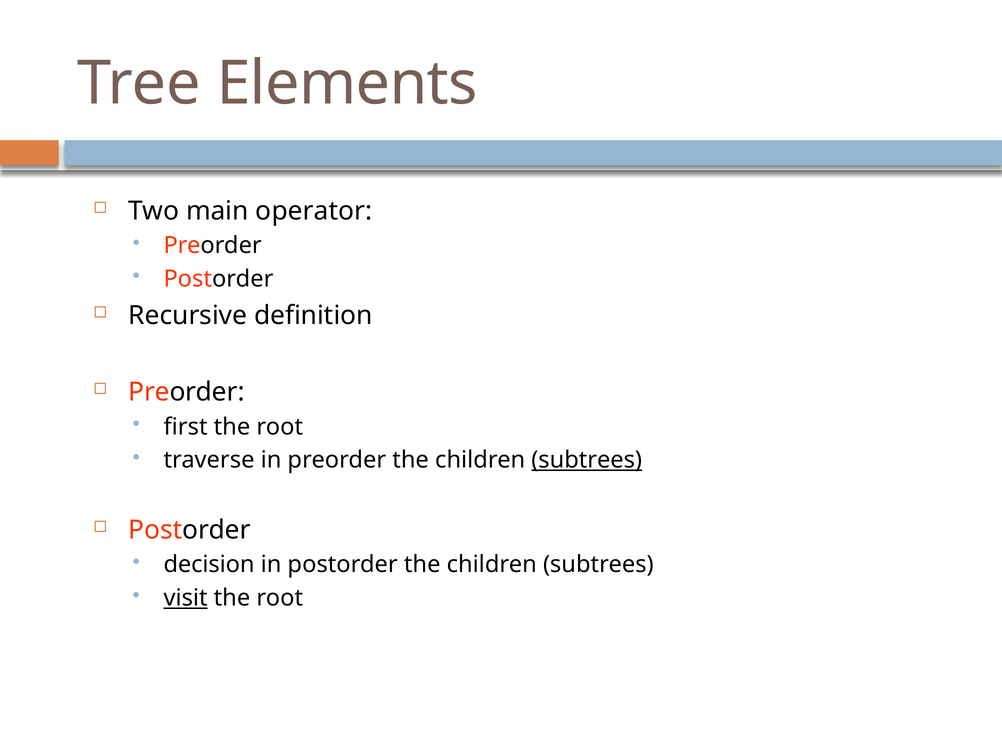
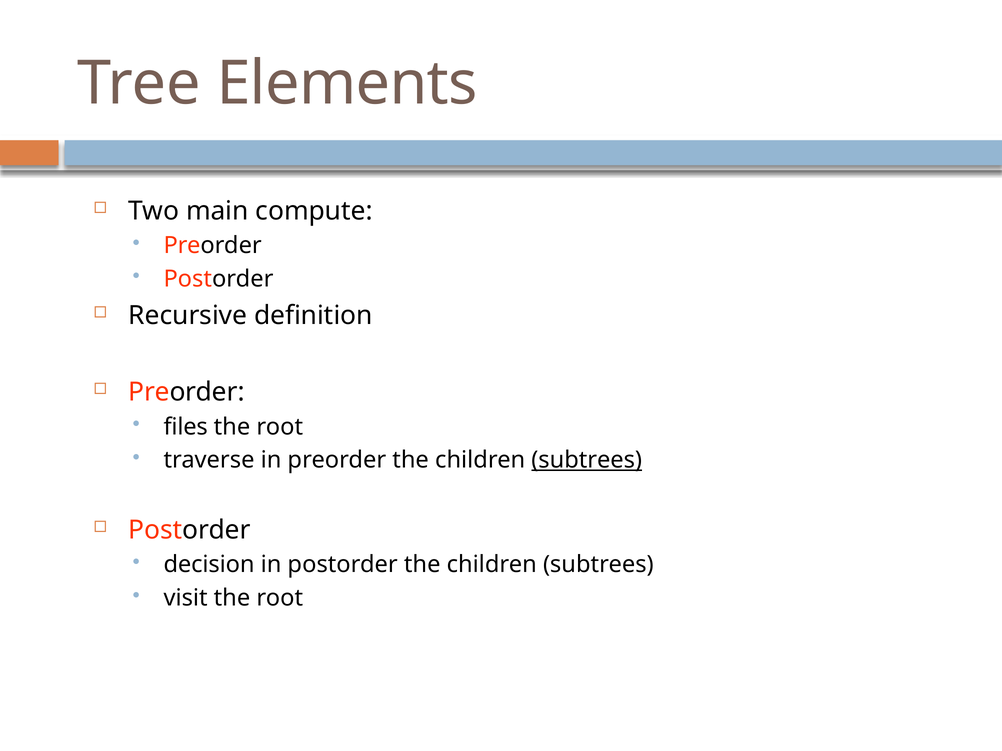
operator: operator -> compute (314, 211)
first: first -> files (186, 427)
visit underline: present -> none (186, 598)
